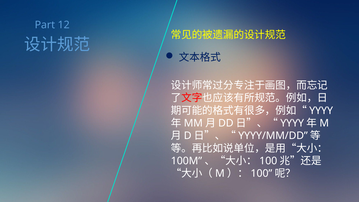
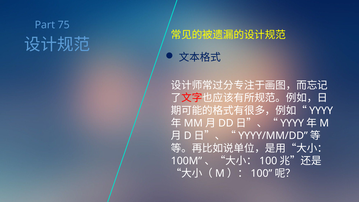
12: 12 -> 75 (64, 25)
